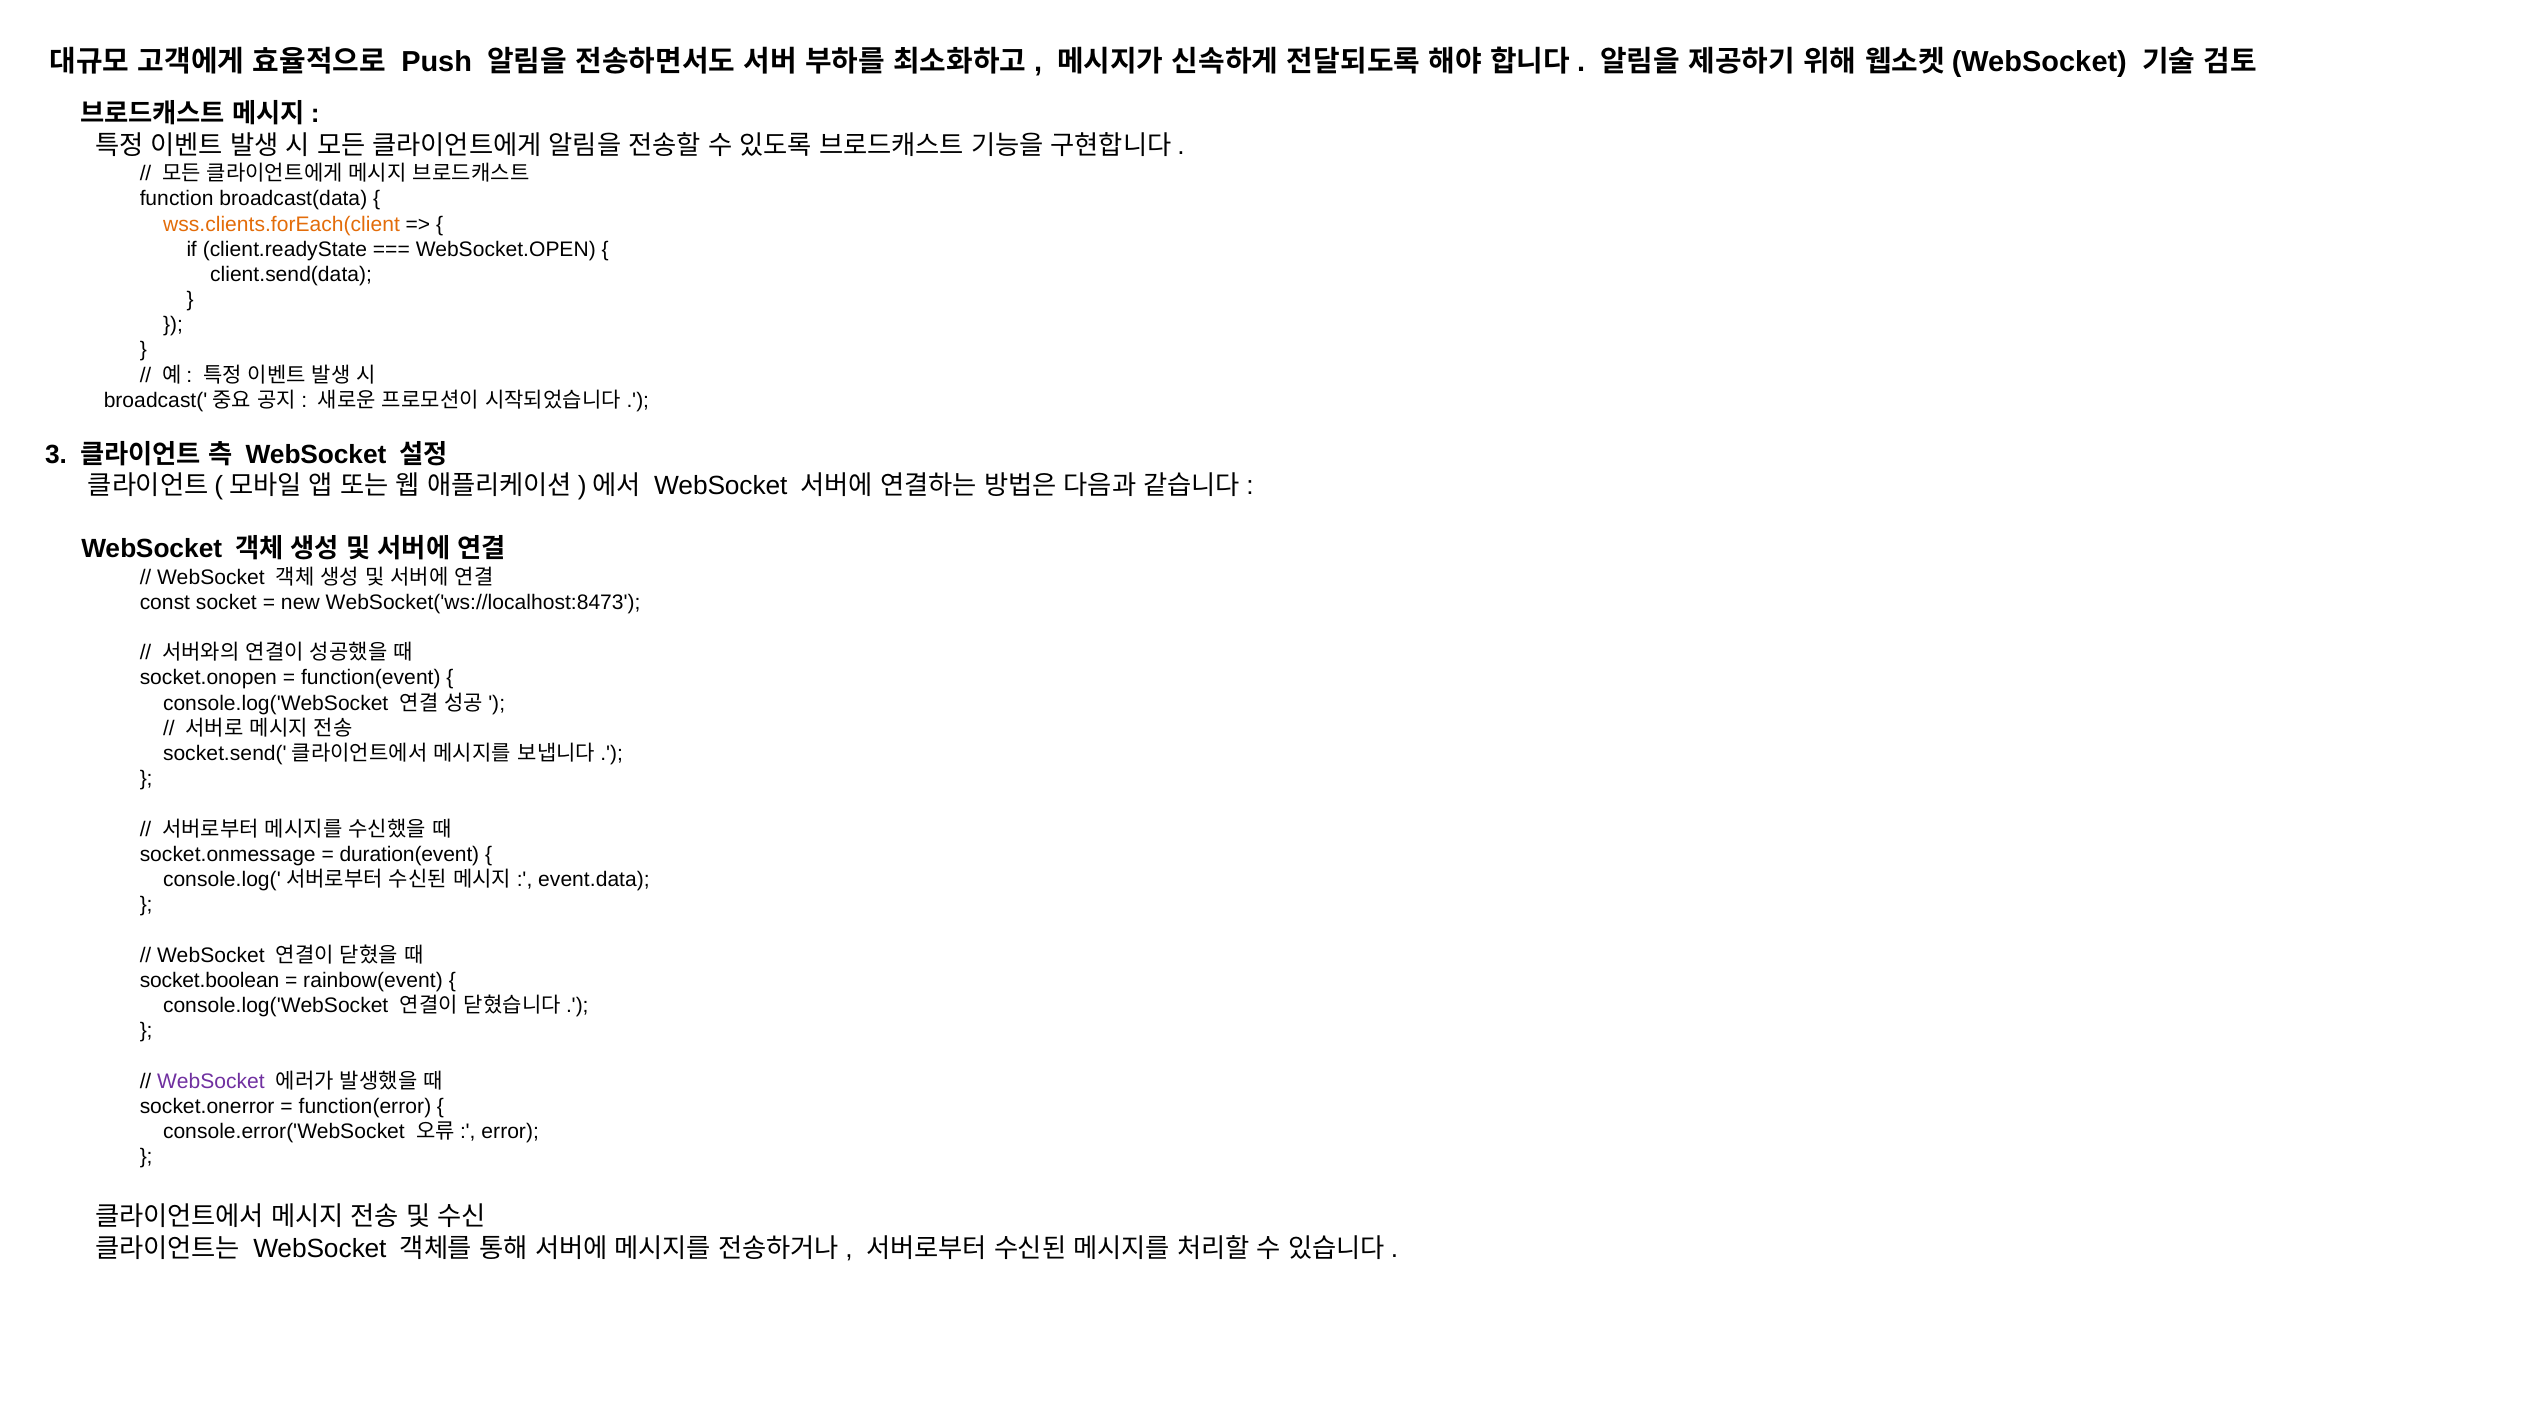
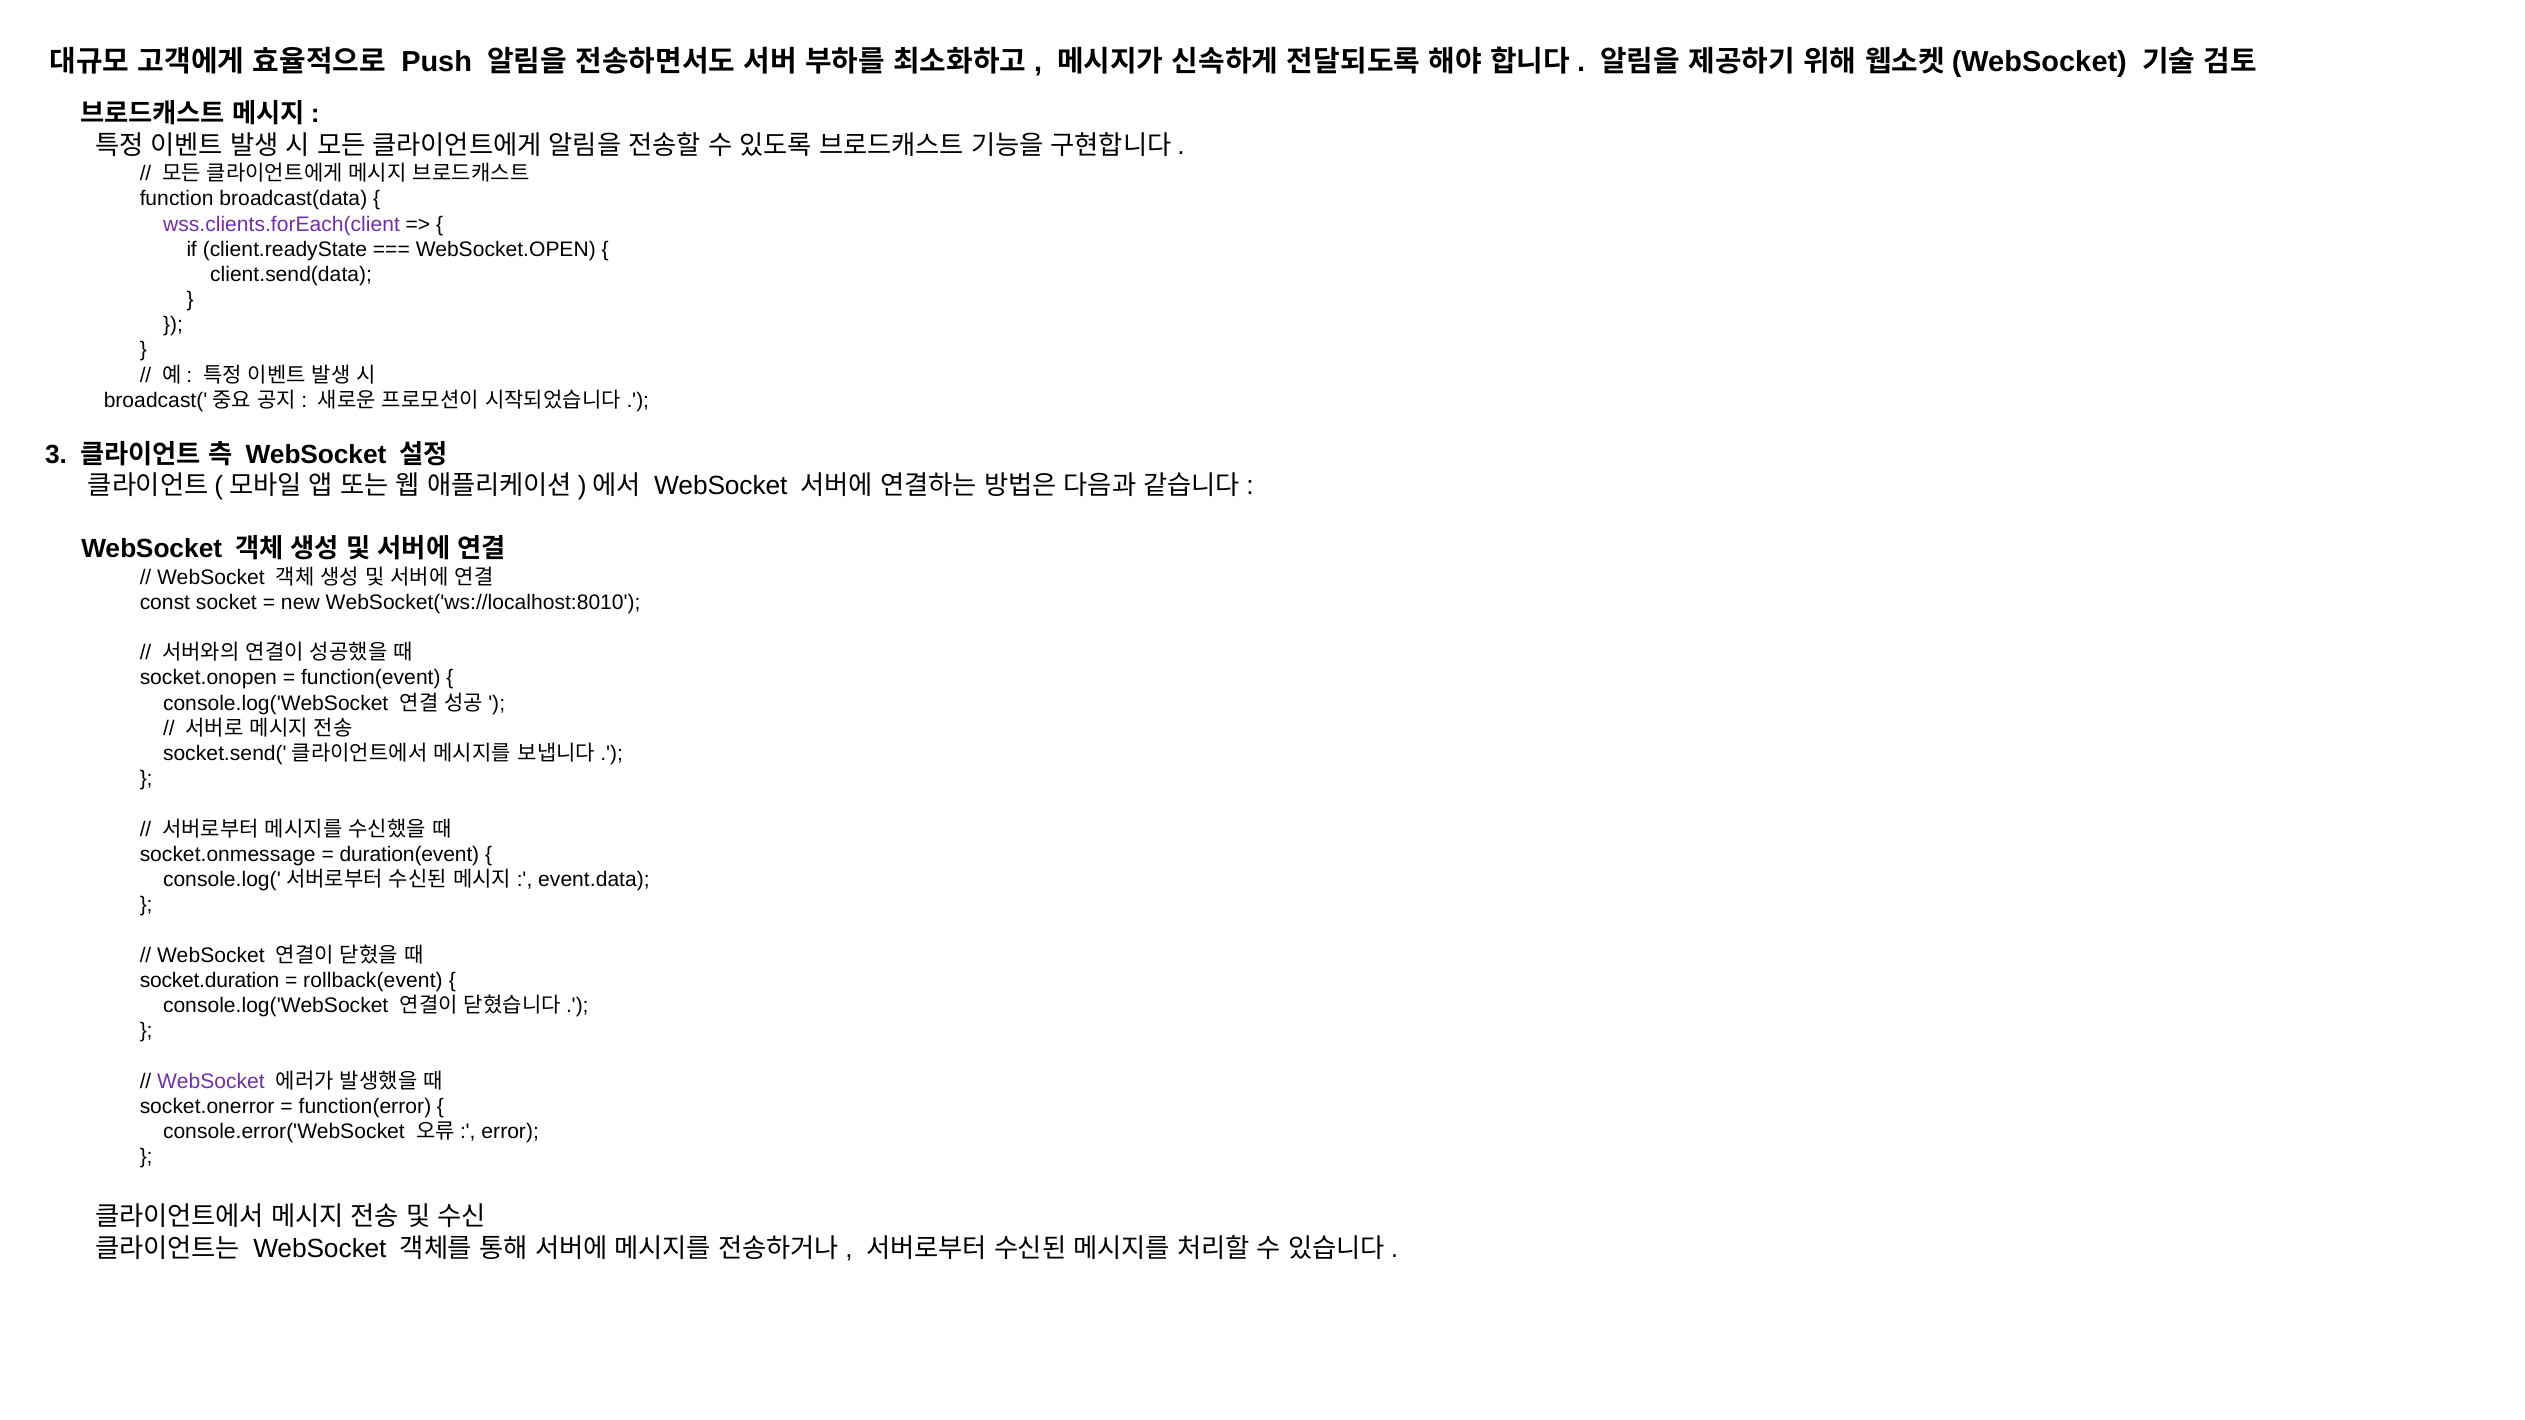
wss.clients.forEach(client colour: orange -> purple (281, 224)
WebSocket('ws://localhost:8473: WebSocket('ws://localhost:8473 -> WebSocket('ws://localhost:8010 (483, 603)
socket.boolean: socket.boolean -> socket.duration (210, 981)
rainbow(event: rainbow(event -> rollback(event (373, 981)
